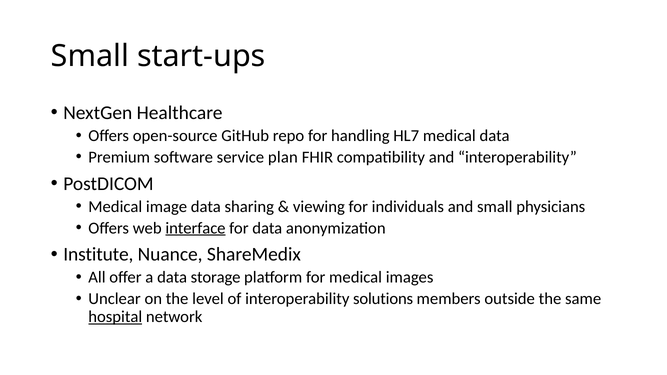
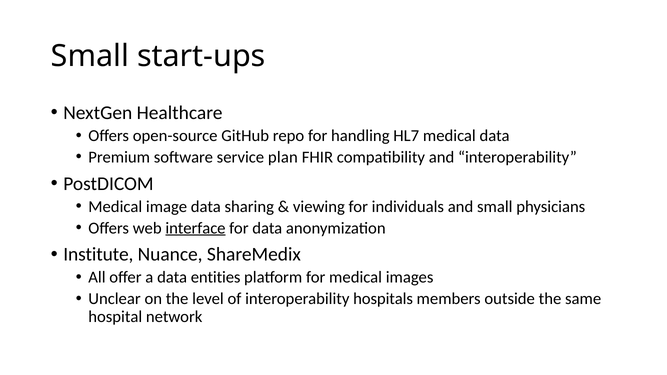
storage: storage -> entities (216, 278)
solutions: solutions -> hospitals (383, 299)
hospital underline: present -> none (115, 317)
